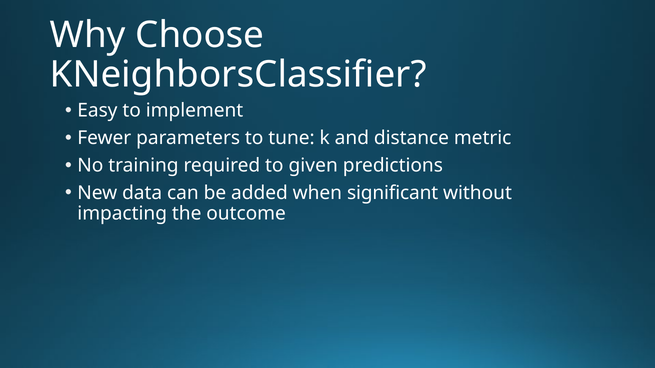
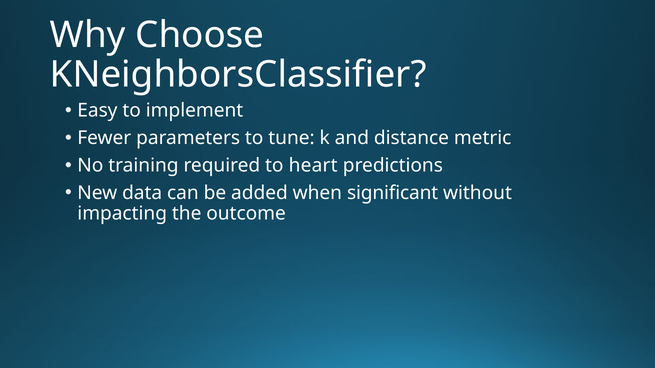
given: given -> heart (313, 166)
